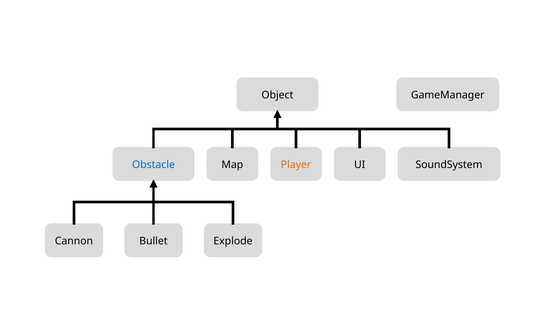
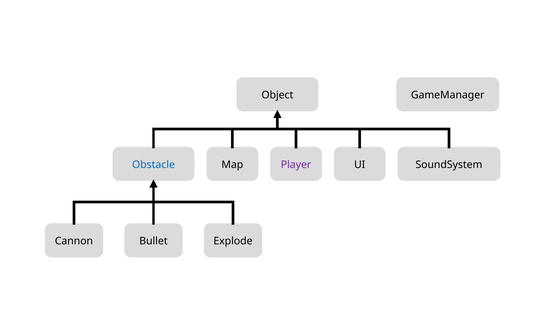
Player colour: orange -> purple (296, 165)
